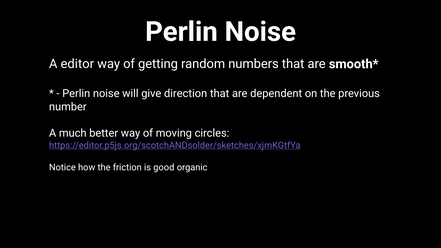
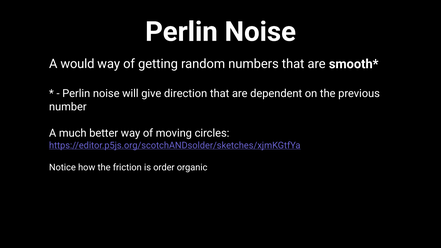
editor: editor -> would (77, 64)
good: good -> order (164, 167)
